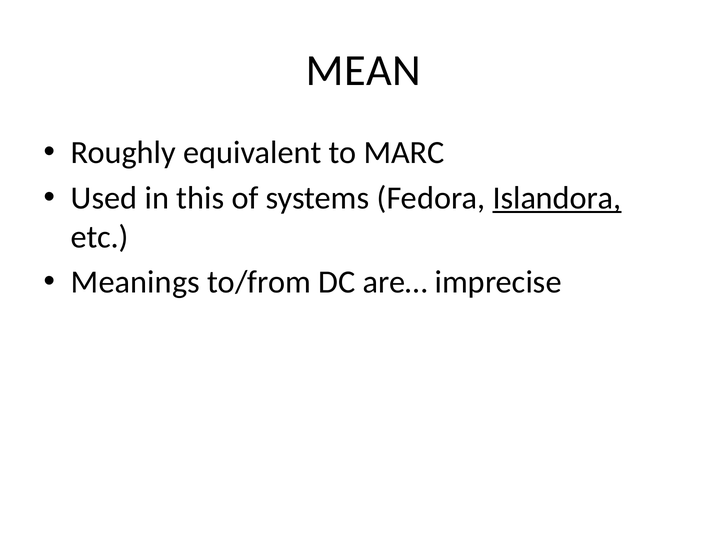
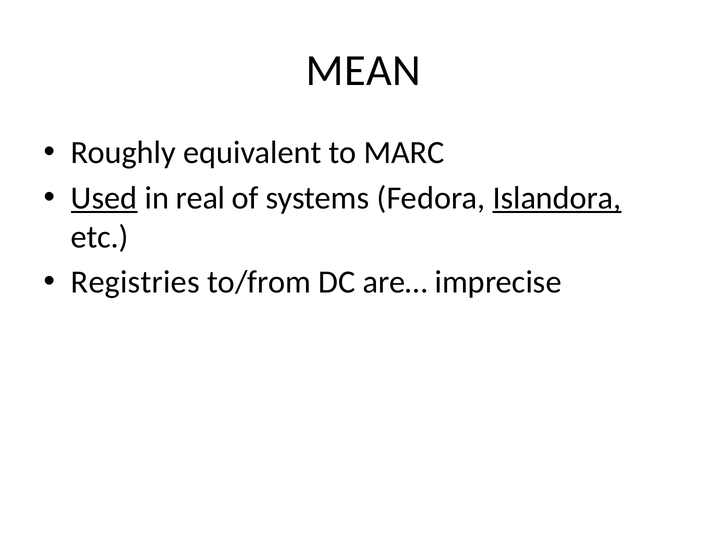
Used underline: none -> present (104, 198)
this: this -> real (200, 198)
Meanings: Meanings -> Registries (135, 282)
